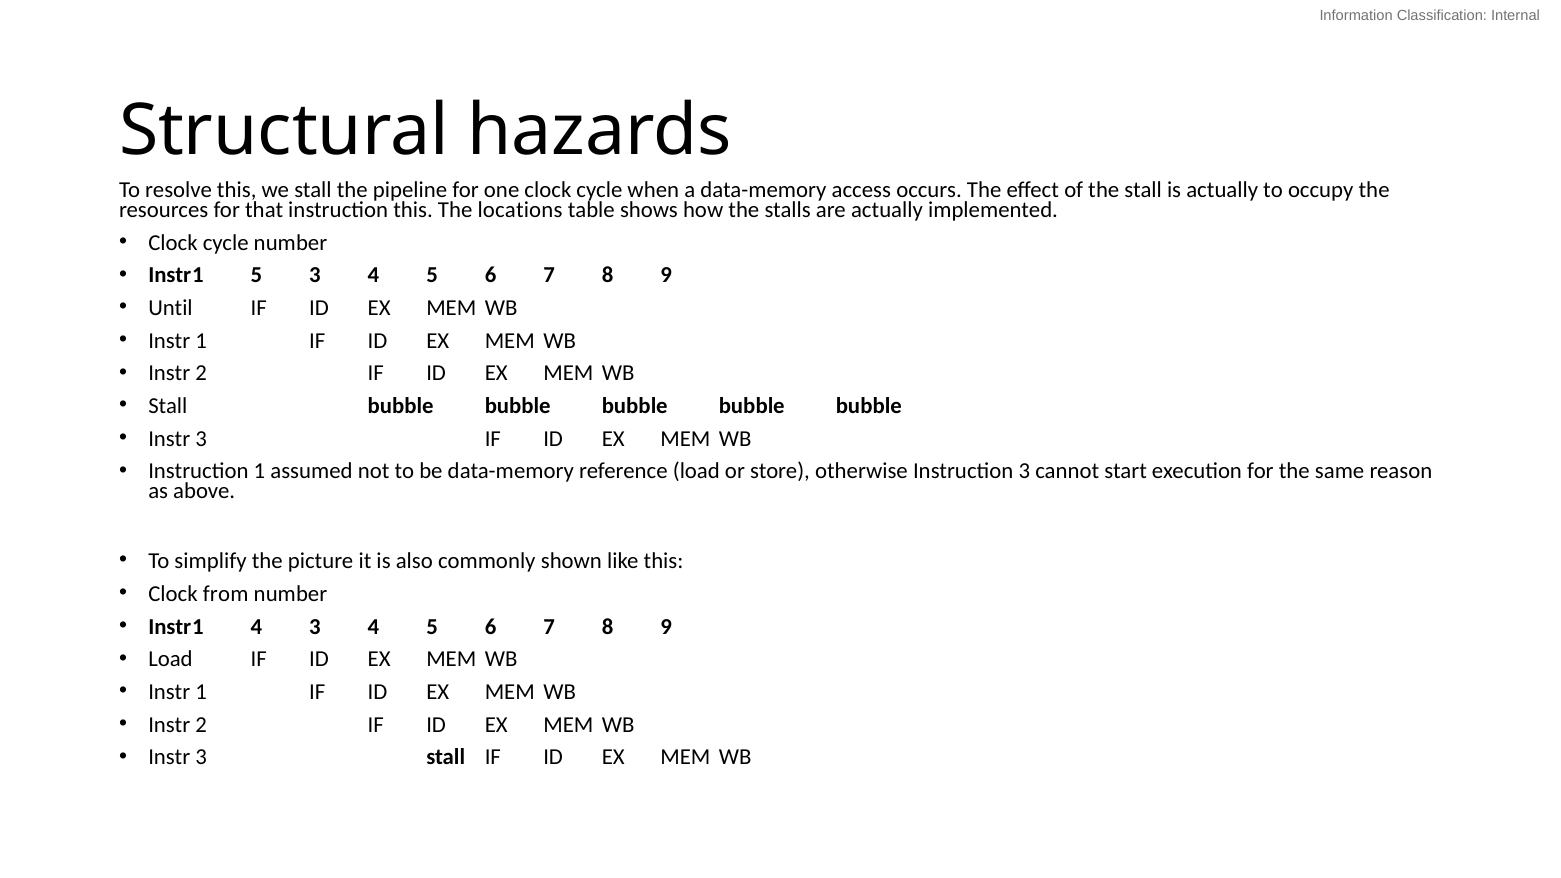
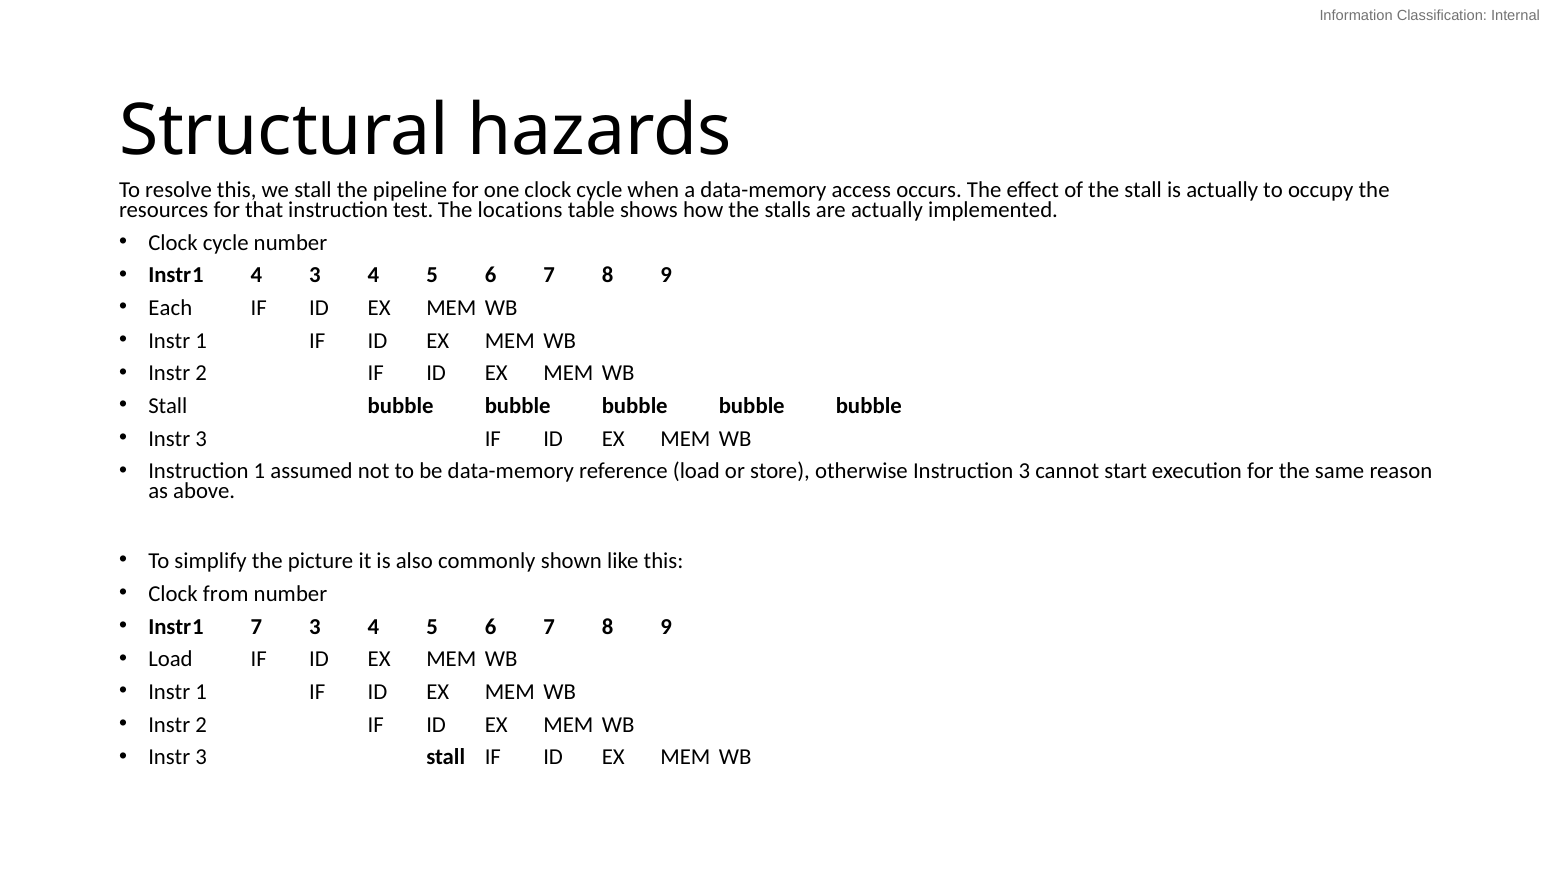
instruction this: this -> test (413, 210)
5: 5 -> 4 (256, 275)
Until: Until -> Each (170, 308)
4: 4 -> 7 (256, 627)
